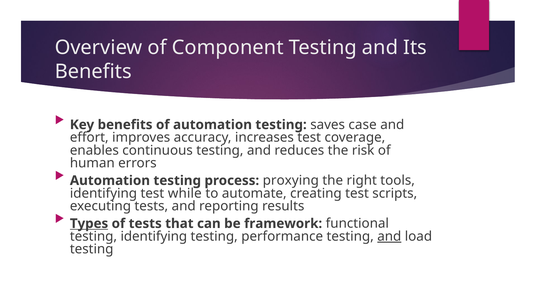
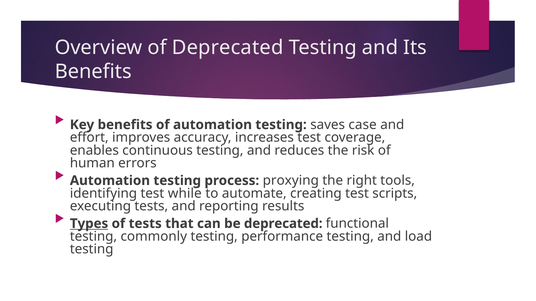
of Component: Component -> Deprecated (228, 48)
be framework: framework -> deprecated (283, 224)
testing identifying: identifying -> commonly (154, 237)
and underline: present -> none (389, 237)
